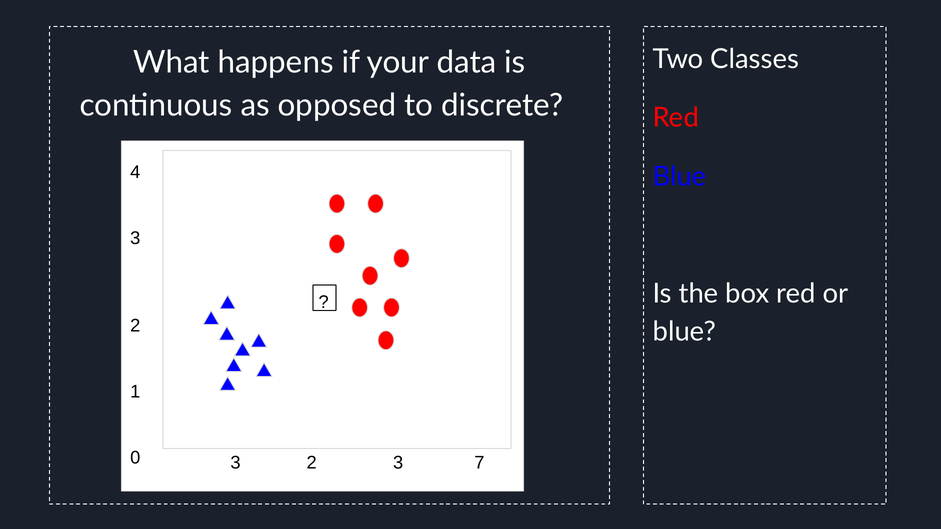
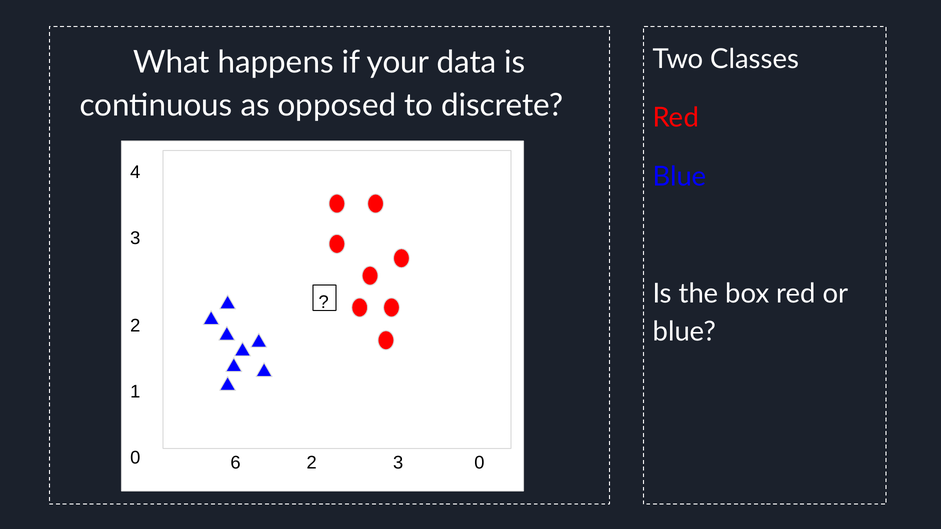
0 3: 3 -> 6 (235, 463)
3 7: 7 -> 0 (479, 463)
